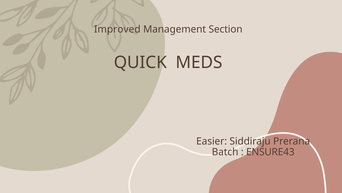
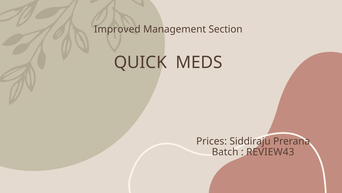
Easier: Easier -> Prices (212, 141)
ENSURE43: ENSURE43 -> REVIEW43 (270, 152)
